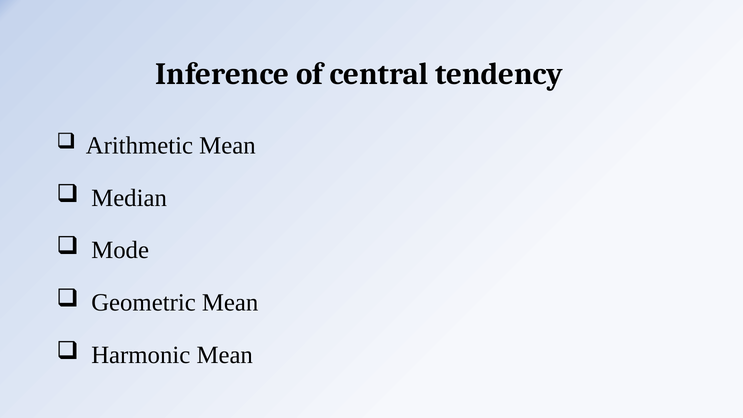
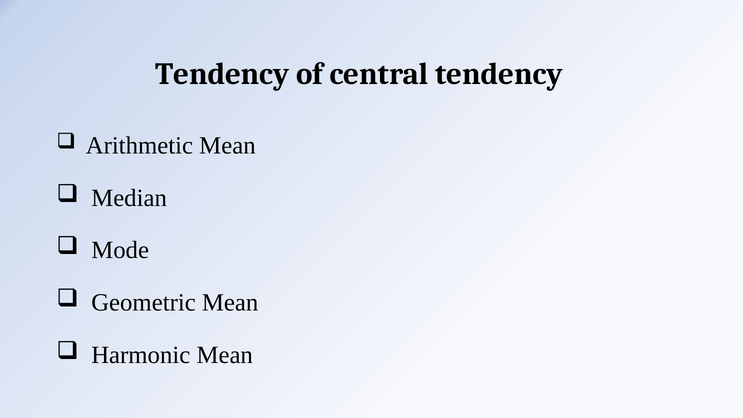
Inference: Inference -> Tendency (222, 74)
